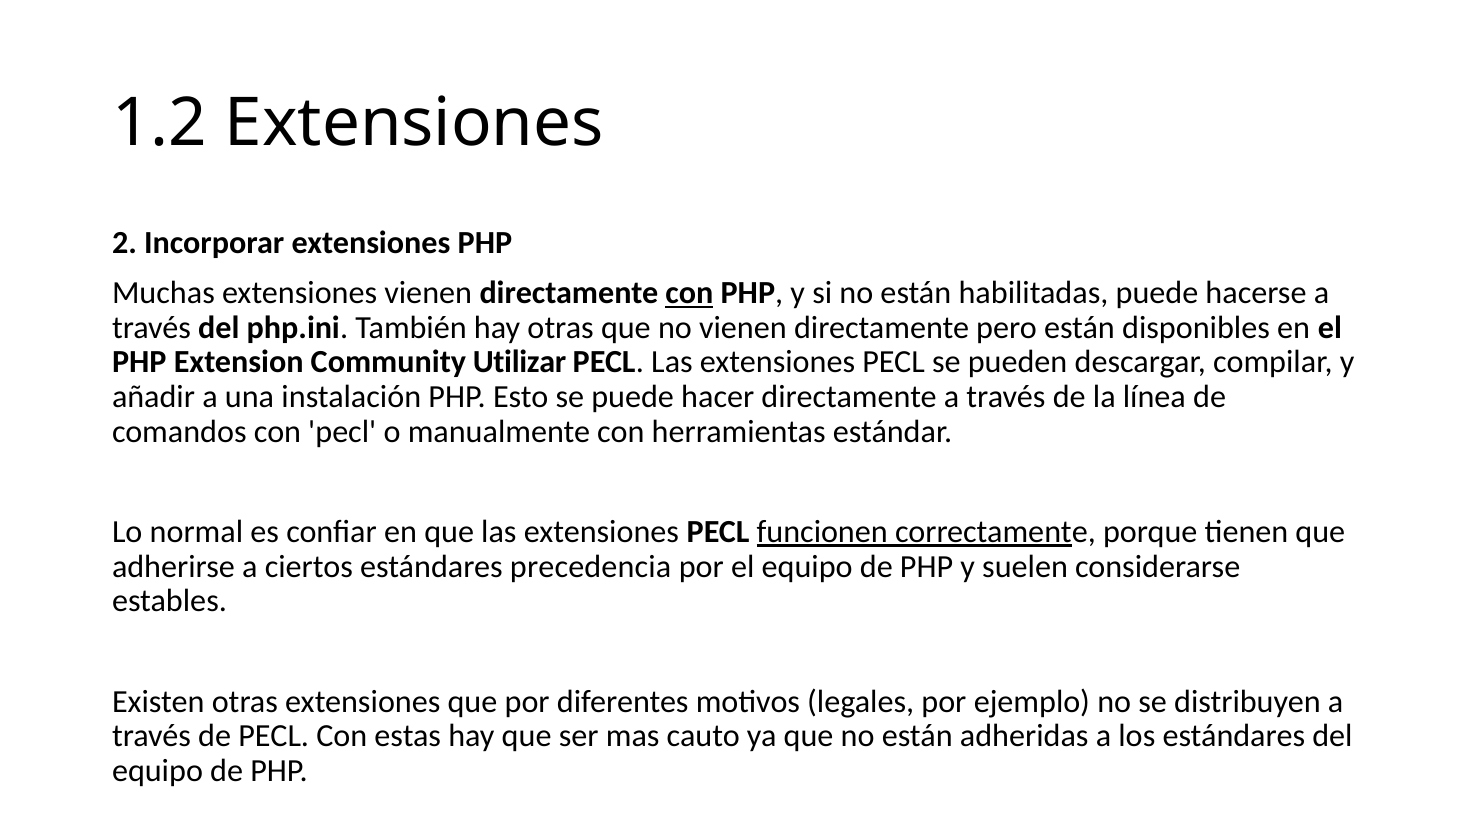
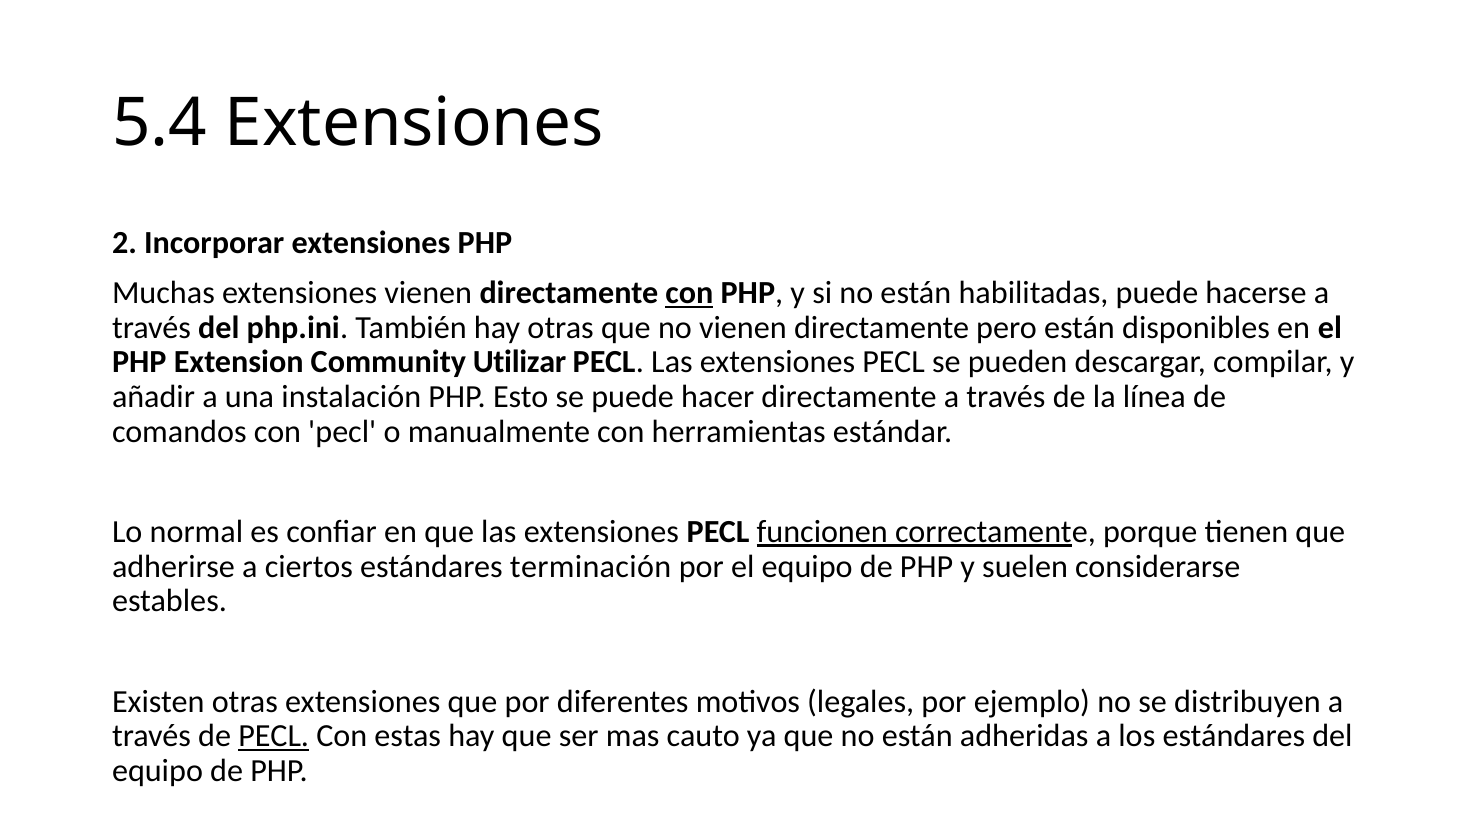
1.2: 1.2 -> 5.4 (160, 123)
precedencia: precedencia -> terminación (591, 567)
PECL underline: none -> present (274, 736)
